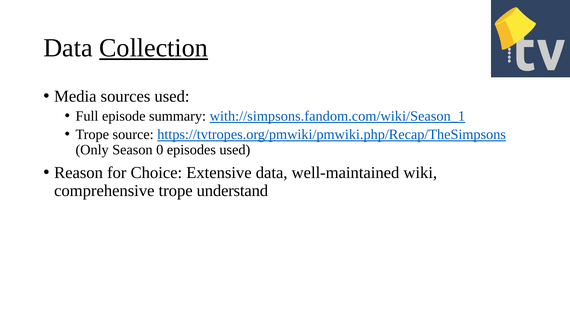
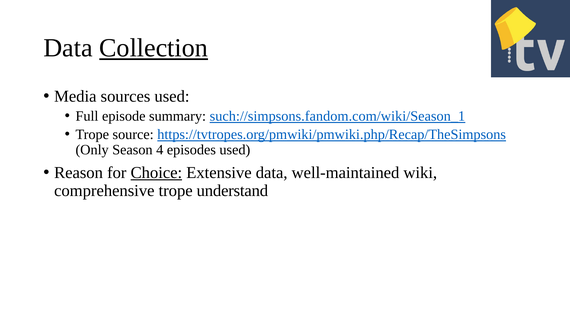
with://simpsons.fandom.com/wiki/Season_1: with://simpsons.fandom.com/wiki/Season_1 -> such://simpsons.fandom.com/wiki/Season_1 (337, 116)
0: 0 -> 4 (160, 150)
Choice underline: none -> present (156, 172)
